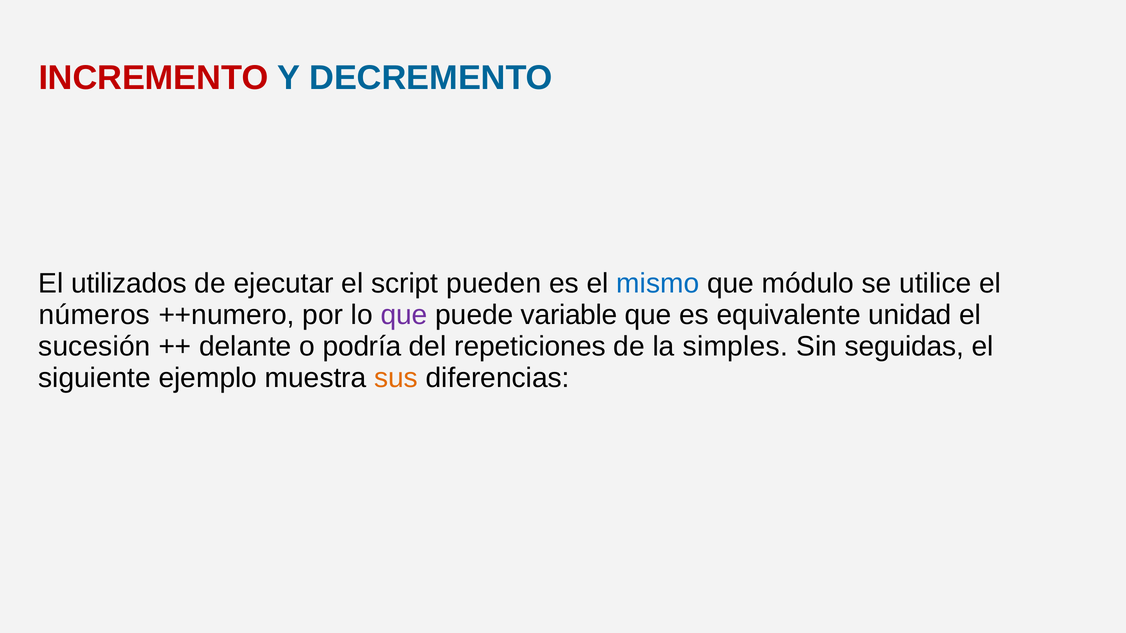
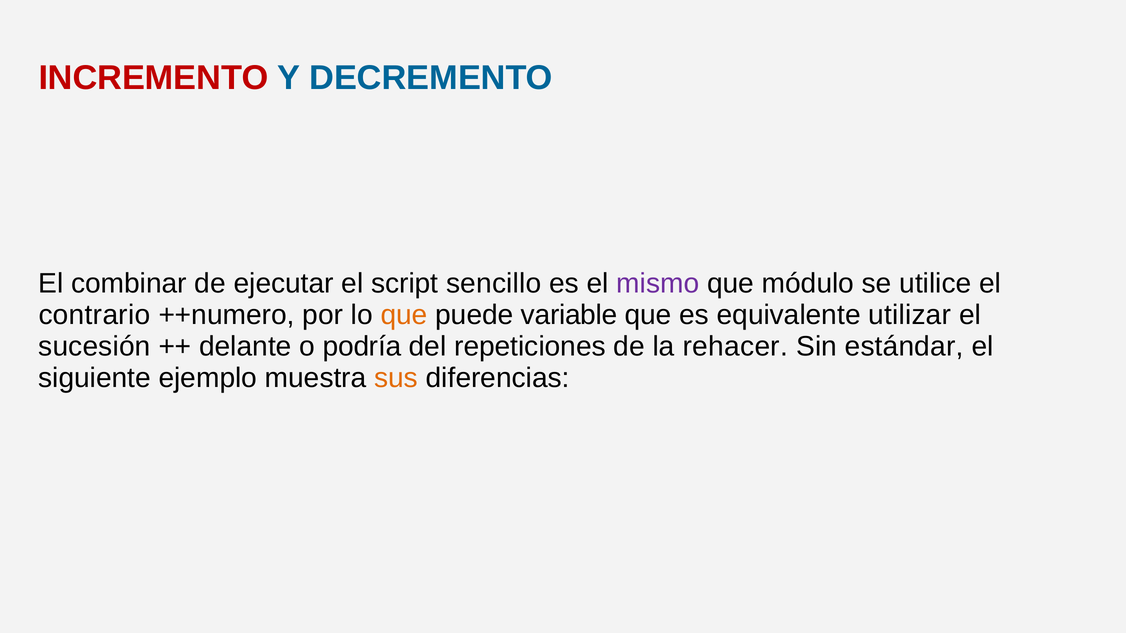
utilizados: utilizados -> combinar (129, 284)
pueden: pueden -> sencillo (494, 284)
mismo colour: blue -> purple (658, 284)
números: números -> contrario (94, 315)
que colour: purple -> orange (404, 315)
unidad: unidad -> utilizar (910, 315)
simples: simples -> rehacer (735, 347)
seguidas: seguidas -> estándar (904, 347)
